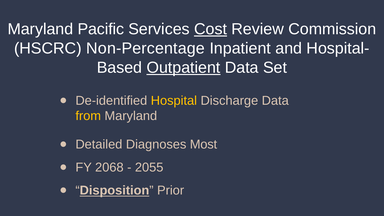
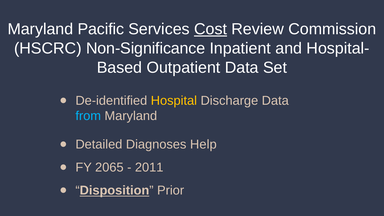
Non-Percentage: Non-Percentage -> Non-Significance (146, 48)
Outpatient underline: present -> none (183, 68)
from colour: yellow -> light blue (88, 116)
Most: Most -> Help (203, 144)
2068: 2068 -> 2065 (109, 167)
2055: 2055 -> 2011 (149, 167)
